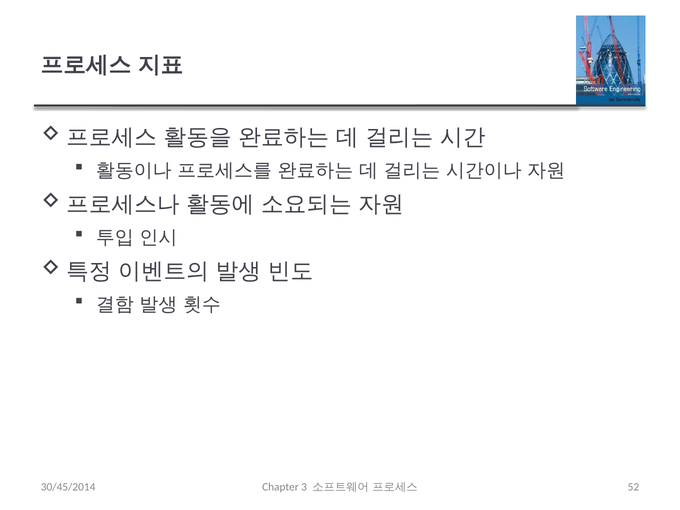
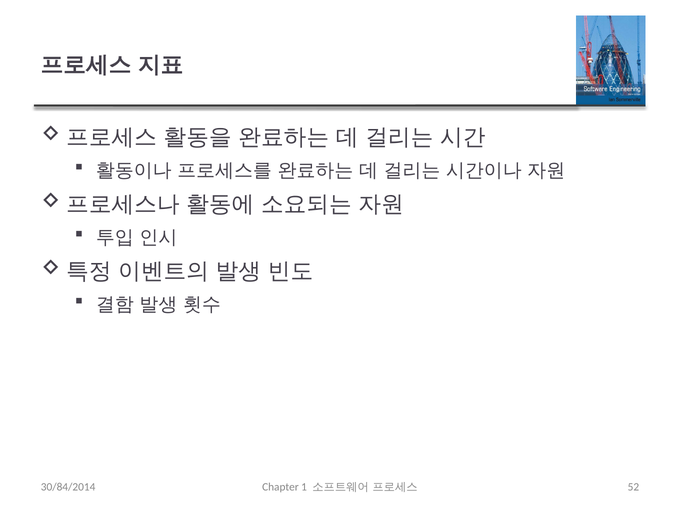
30/45/2014: 30/45/2014 -> 30/84/2014 (68, 487)
3: 3 -> 1 (304, 487)
